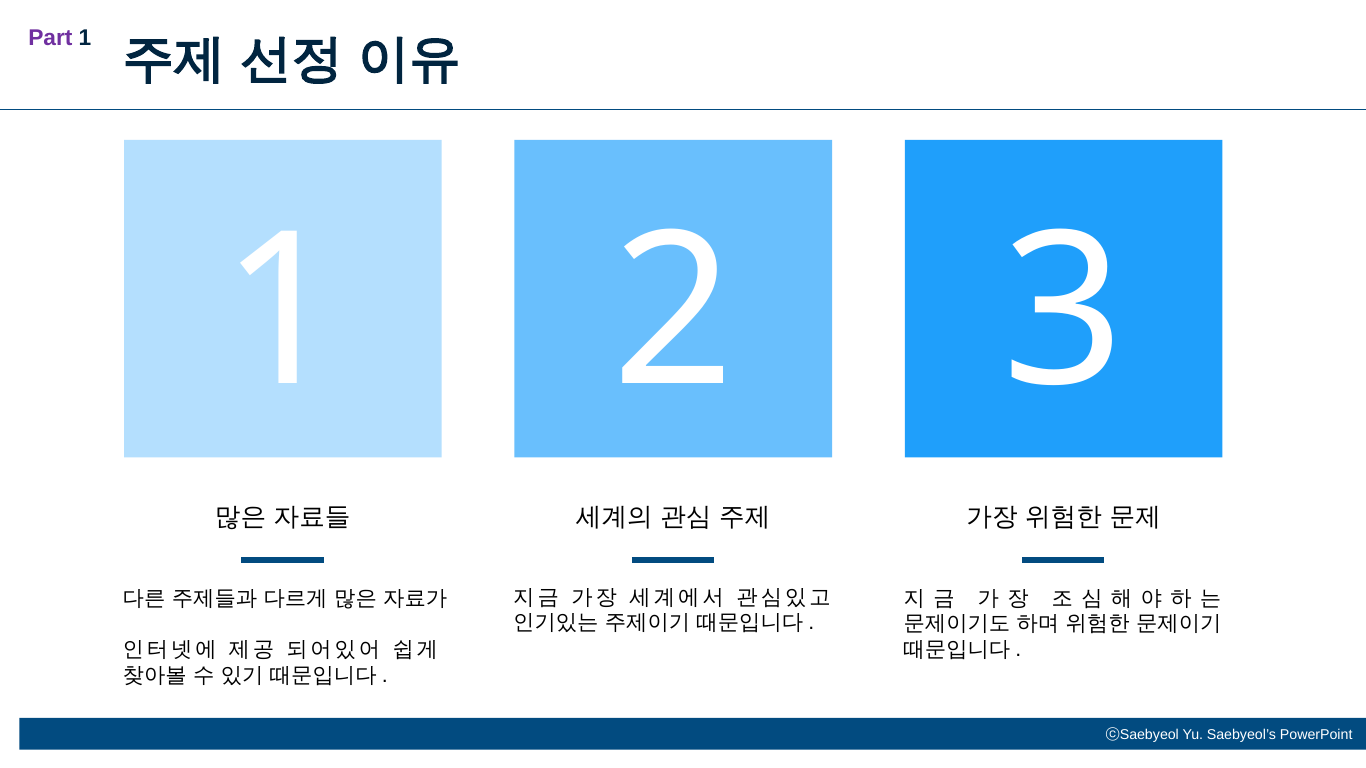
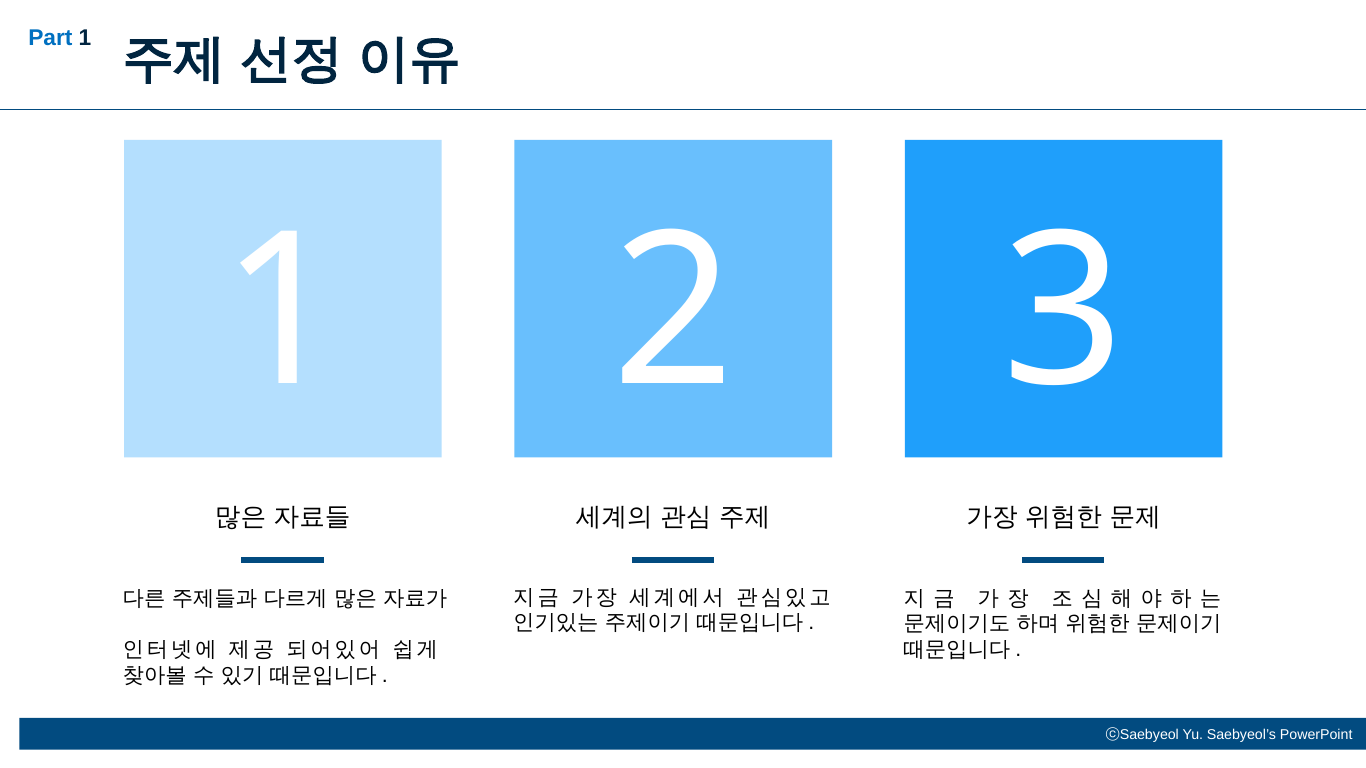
Part colour: purple -> blue (50, 38)
